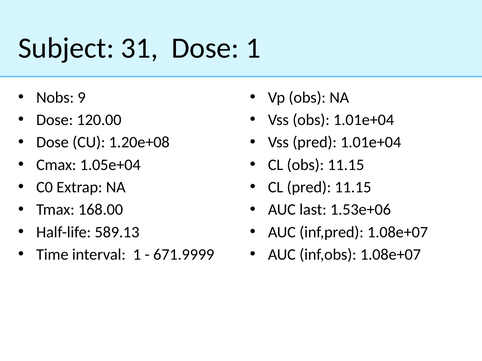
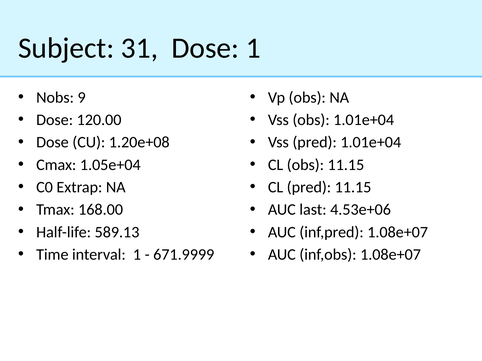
1.53e+06: 1.53e+06 -> 4.53e+06 (361, 210)
